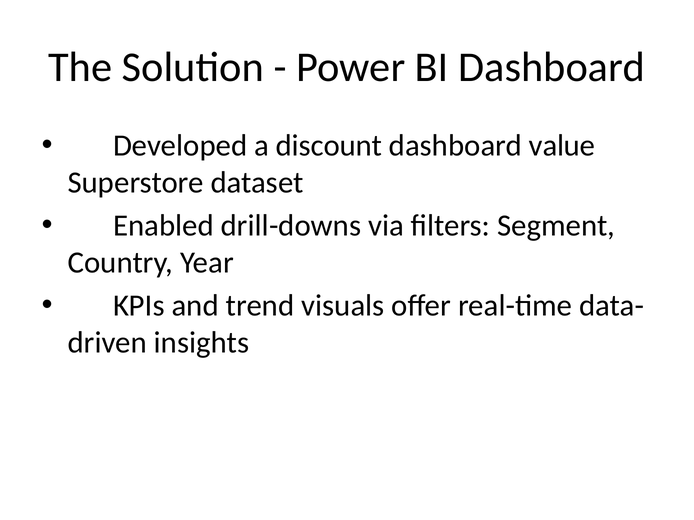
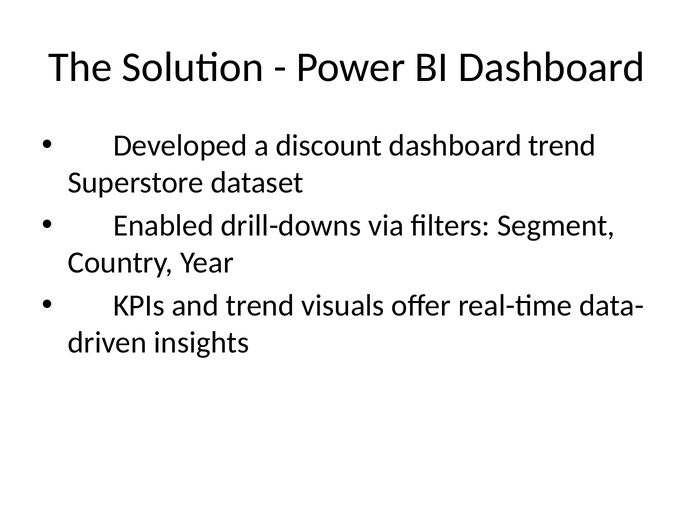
dashboard value: value -> trend (562, 146)
